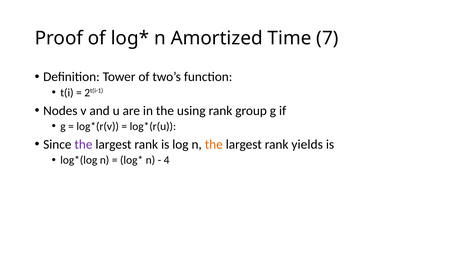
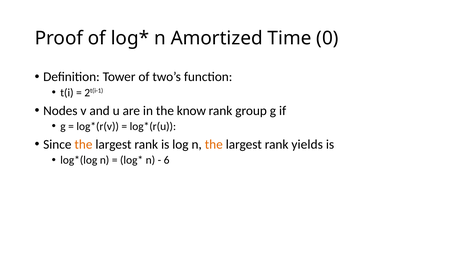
7: 7 -> 0 (327, 38)
using: using -> know (191, 111)
the colour: purple -> orange (83, 144)
4: 4 -> 6 (167, 160)
